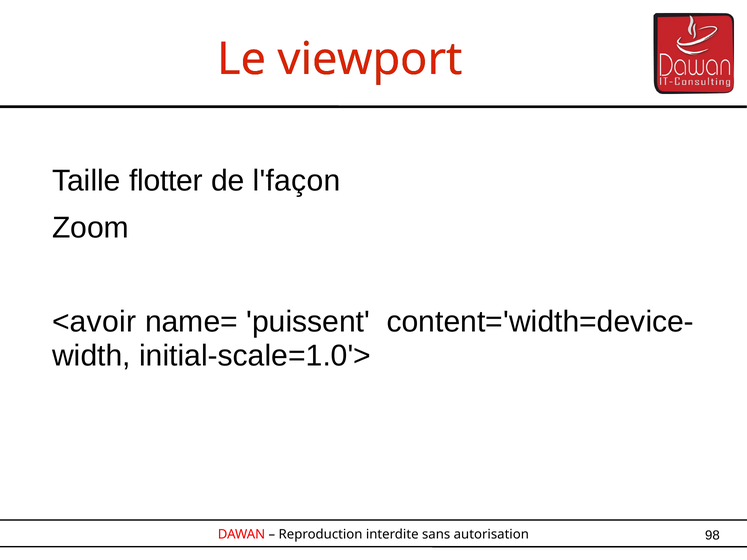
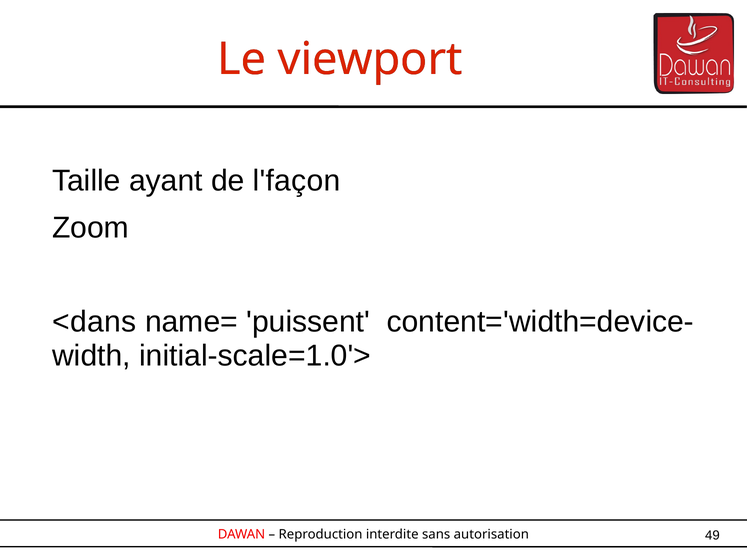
flotter: flotter -> ayant (166, 181)
<avoir: <avoir -> <dans (94, 322)
98: 98 -> 49 (712, 536)
